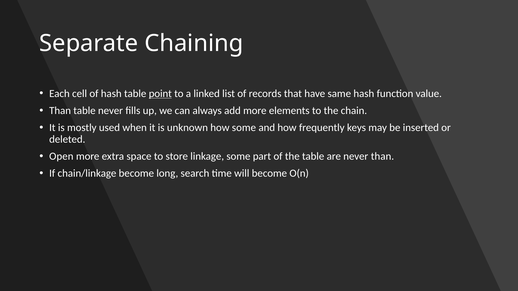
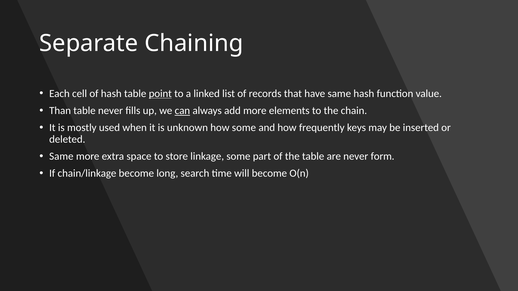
can underline: none -> present (182, 111)
Open: Open -> Same (61, 157)
never than: than -> form (383, 157)
